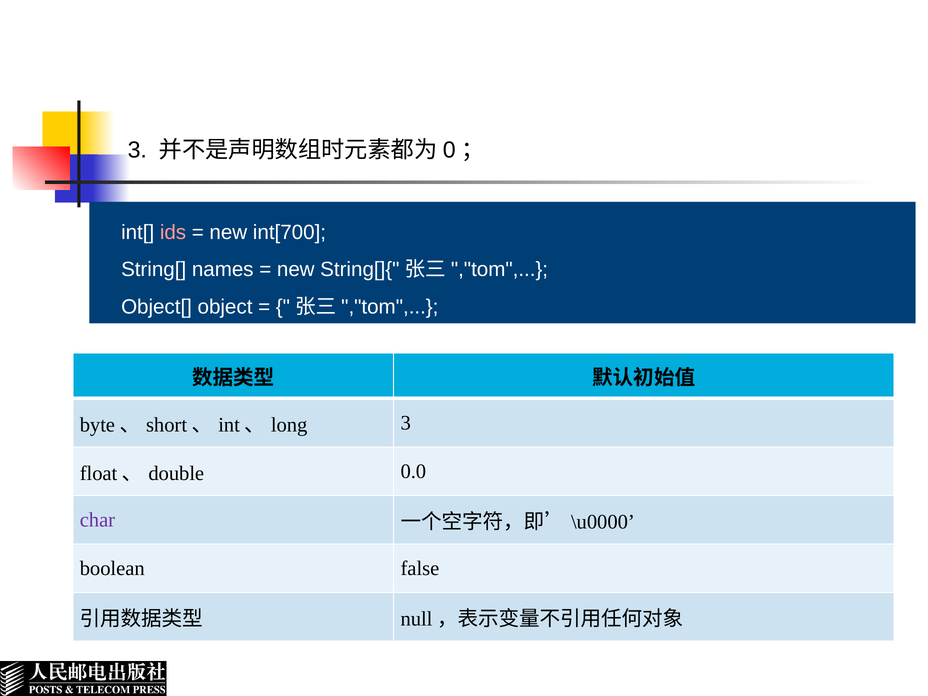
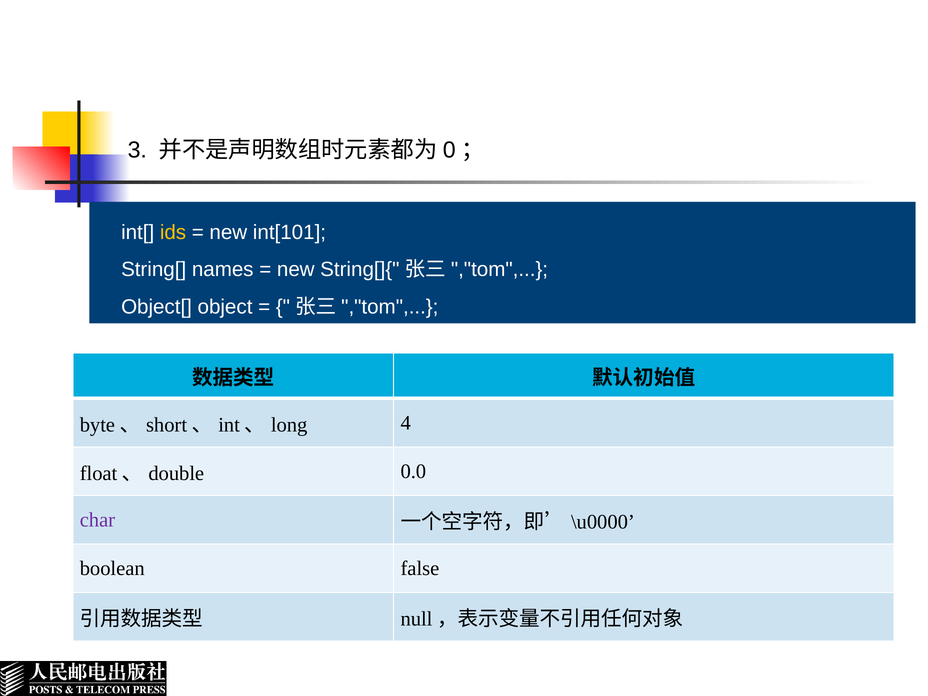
ids colour: pink -> yellow (173, 233)
int[700: int[700 -> int[101 (289, 233)
3: 3 -> 4 (406, 423)
